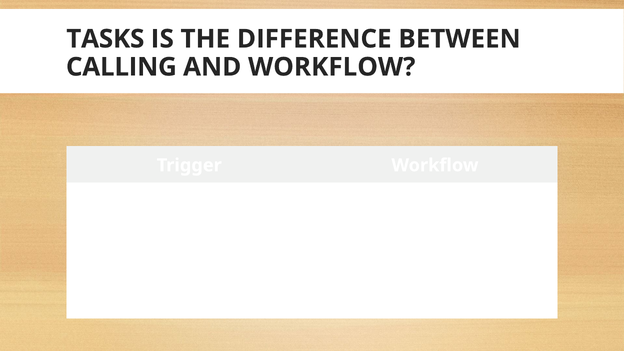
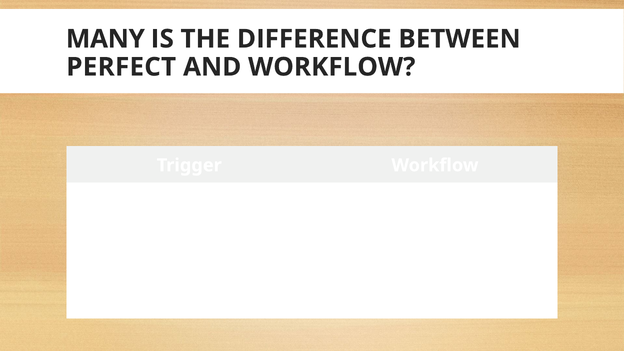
TASKS: TASKS -> MANY (105, 39)
CALLING: CALLING -> PERFECT (121, 67)
